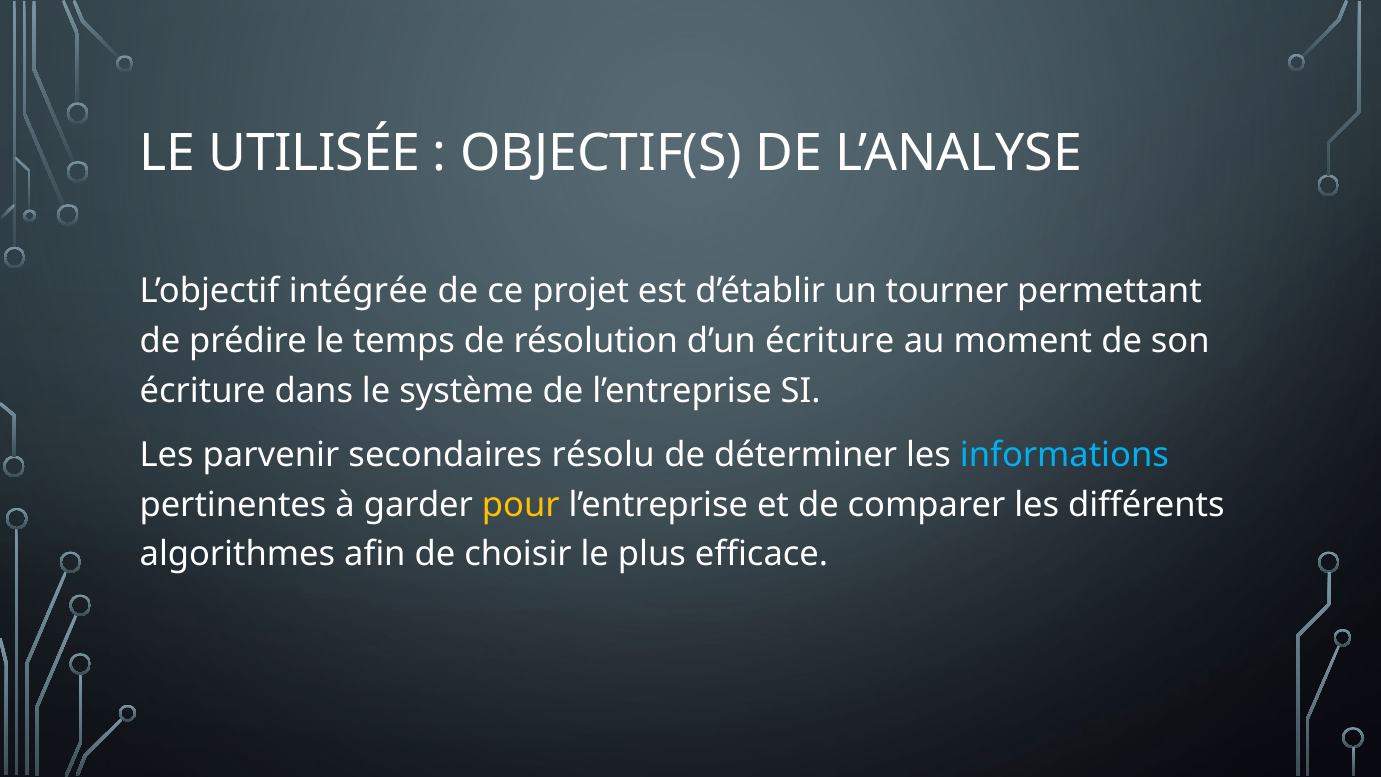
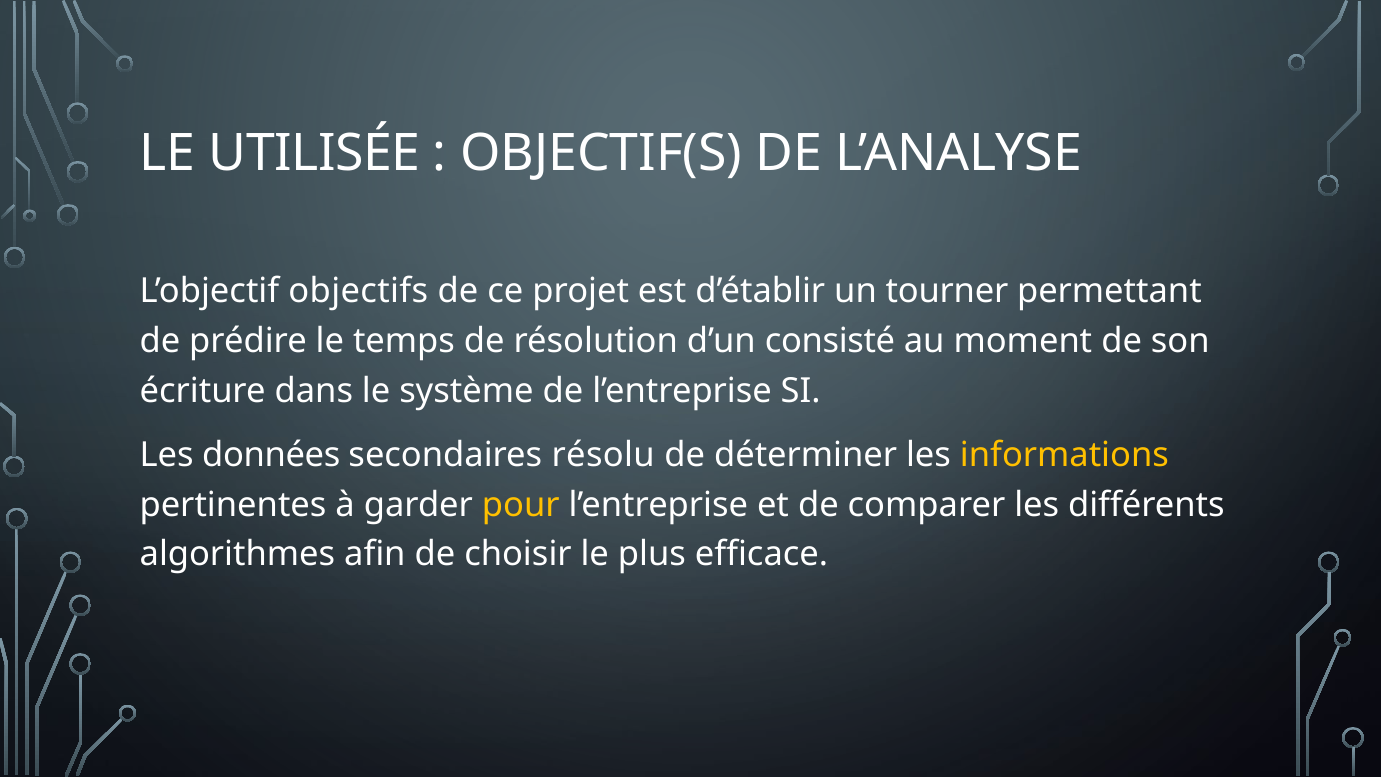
intégrée: intégrée -> objectifs (358, 291)
d’un écriture: écriture -> consisté (830, 341)
parvenir: parvenir -> données (271, 455)
informations colour: light blue -> yellow (1064, 455)
